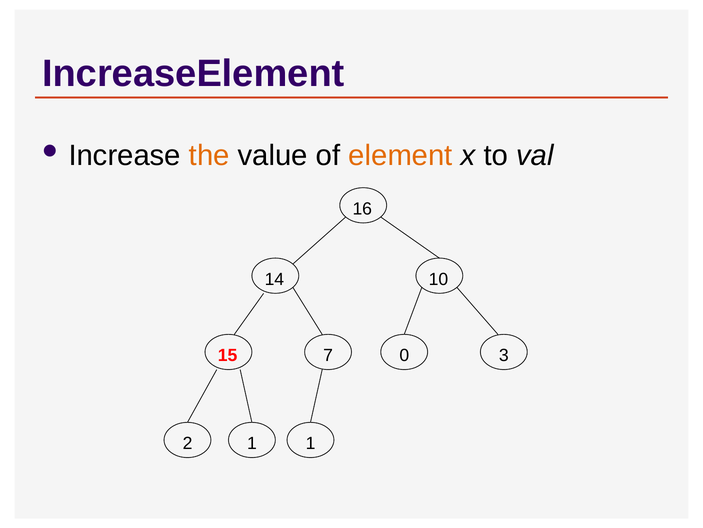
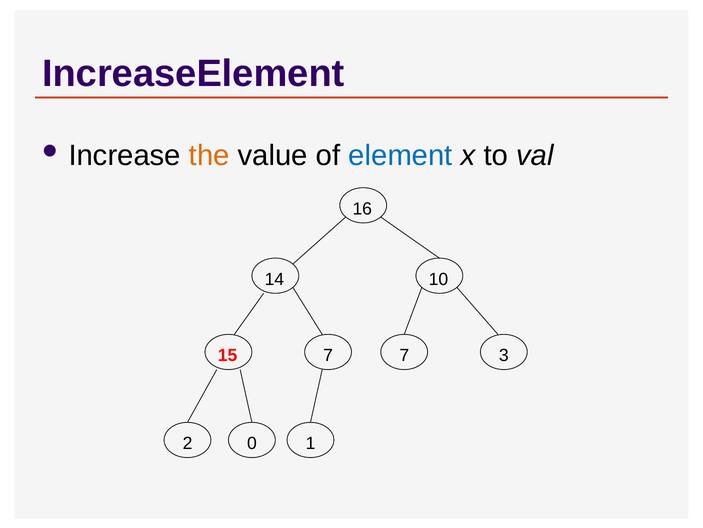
element colour: orange -> blue (401, 155)
7 0: 0 -> 7 (404, 355)
2 1: 1 -> 0 (252, 443)
